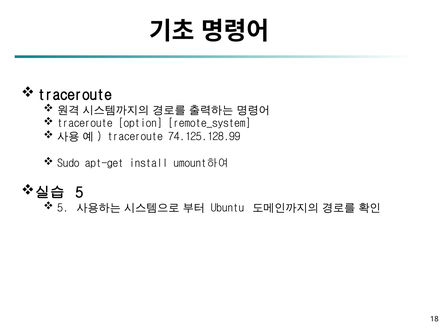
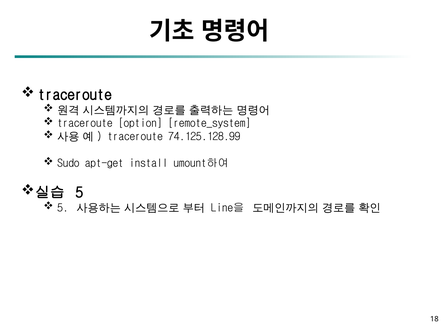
Ubuntu: Ubuntu -> Line을 (228, 207)
